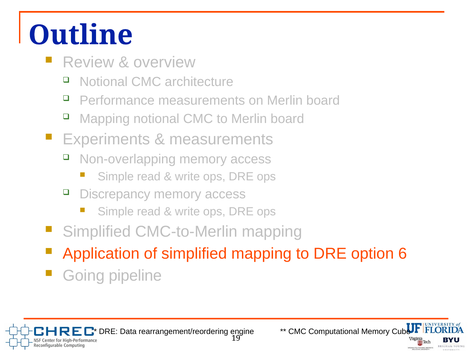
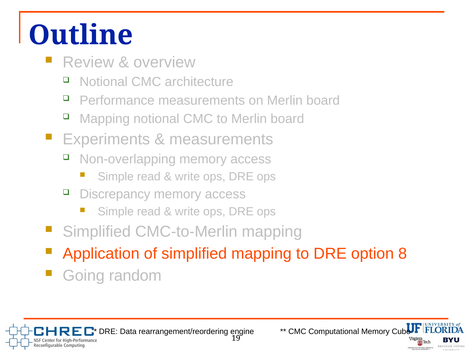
6: 6 -> 8 (403, 254)
pipeline: pipeline -> random (135, 276)
